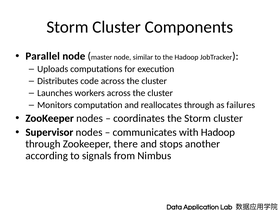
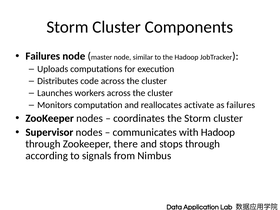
Parallel: Parallel -> Failures (43, 56)
reallocates through: through -> activate (199, 105)
stops another: another -> through (203, 144)
